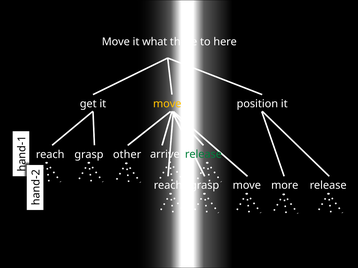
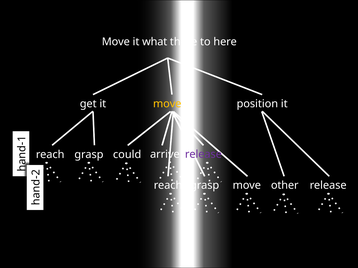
release colour: green -> purple (203, 155)
other: other -> could (127, 155)
more: more -> other (285, 186)
